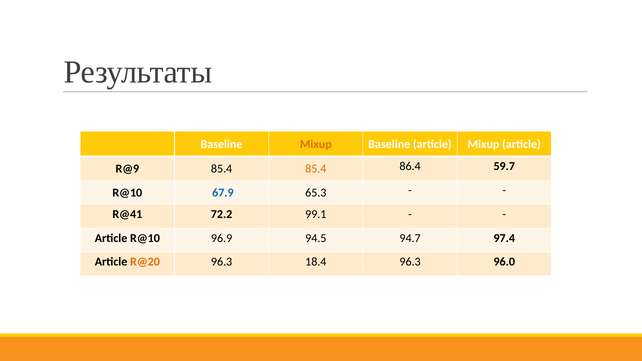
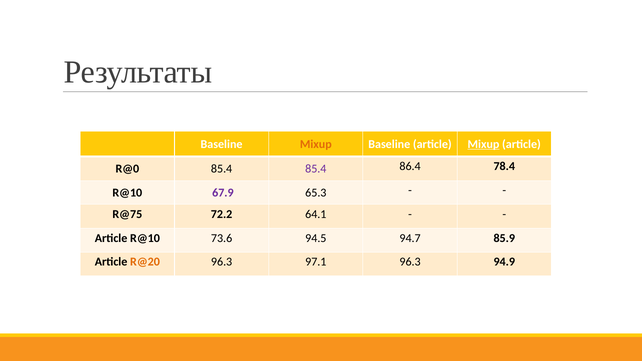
Mixup underline: none -> present (484, 144)
R@9: R@9 -> R@0 (127, 169)
85.4 colour: orange -> purple (316, 169)
59.7: 59.7 -> 78.4 (504, 166)
67.9 colour: blue -> purple (223, 193)
R@41: R@41 -> R@75 (127, 214)
99.1: 99.1 -> 64.1 (316, 214)
96.9: 96.9 -> 73.6 (222, 238)
97.4: 97.4 -> 85.9 (504, 238)
18.4: 18.4 -> 97.1 (316, 262)
96.0: 96.0 -> 94.9 (504, 262)
